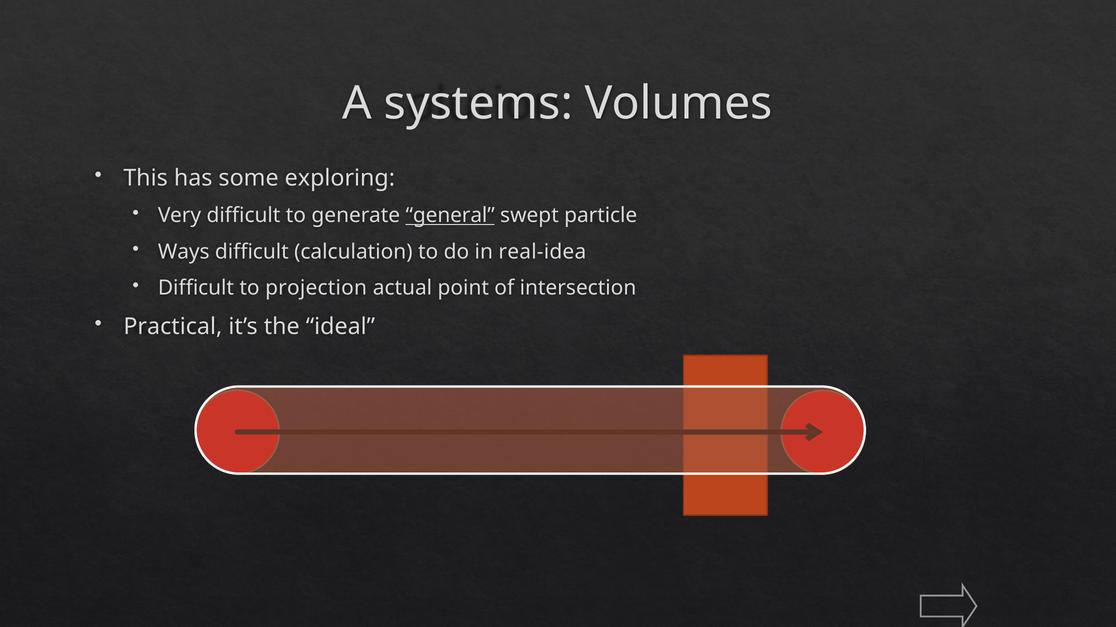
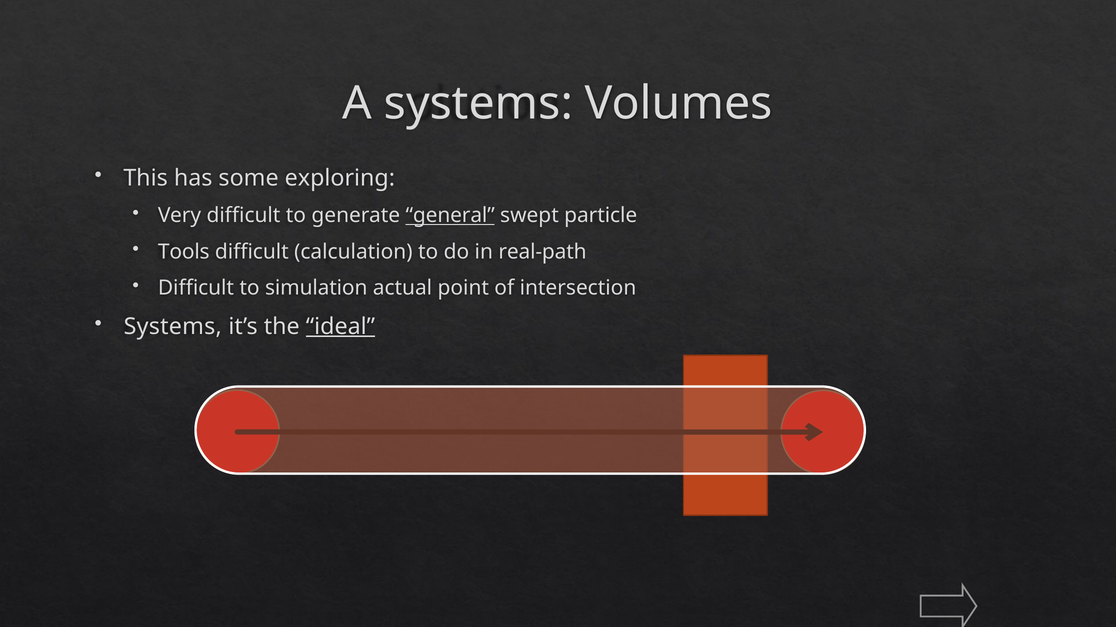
Ways: Ways -> Tools (184, 252)
real-idea: real-idea -> real-path (543, 252)
projection: projection -> simulation (316, 288)
Practical: Practical -> Systems (173, 327)
ideal underline: none -> present (340, 327)
